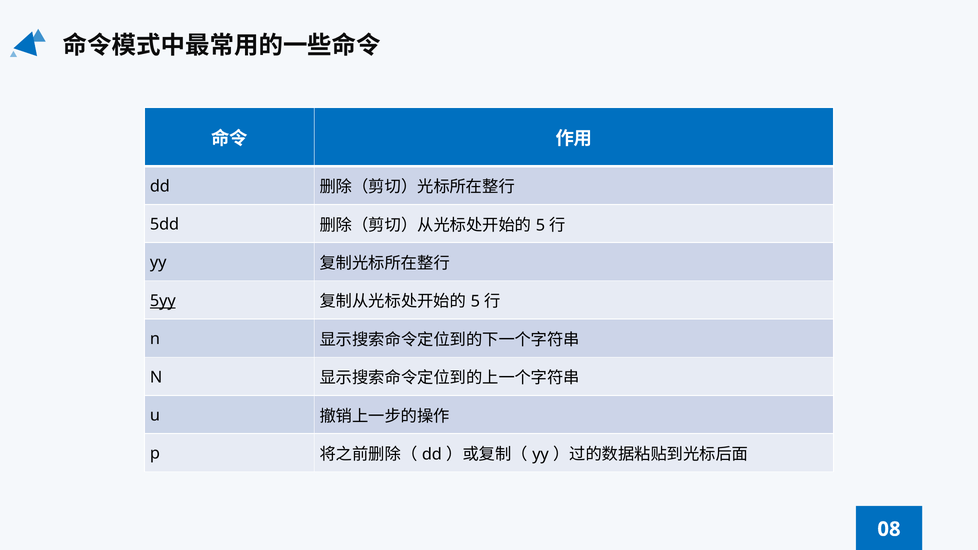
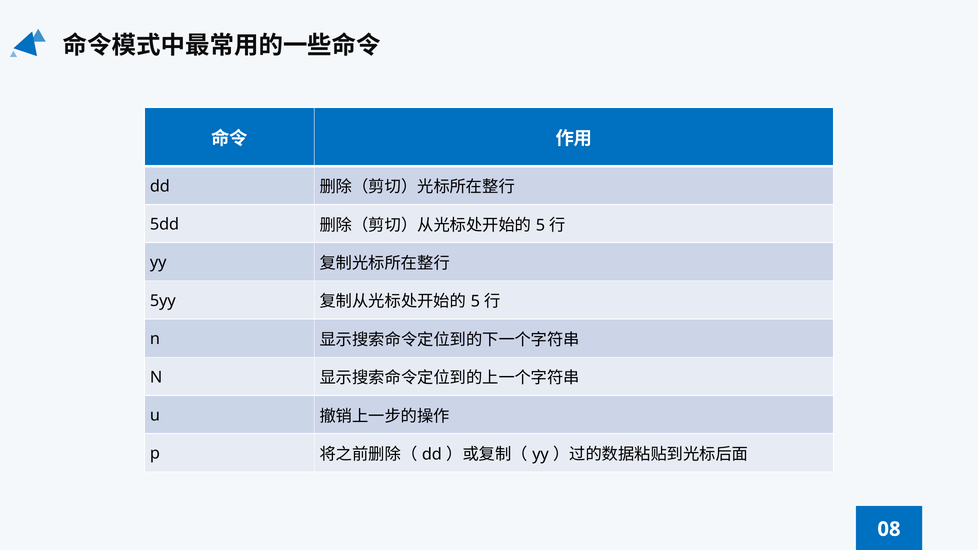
5yy underline: present -> none (163, 301)
